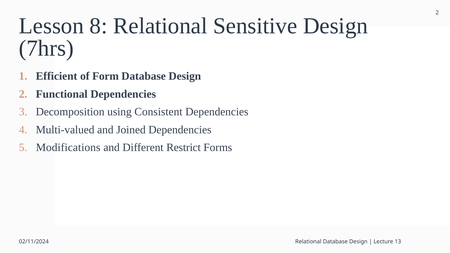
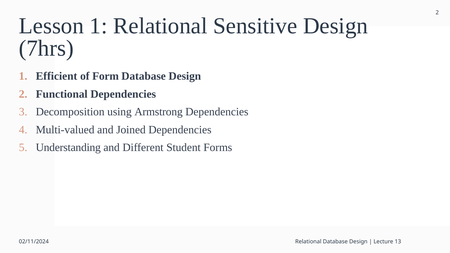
Lesson 8: 8 -> 1 (99, 26)
Consistent: Consistent -> Armstrong (159, 112)
Modifications: Modifications -> Understanding (68, 148)
Restrict: Restrict -> Student (184, 148)
